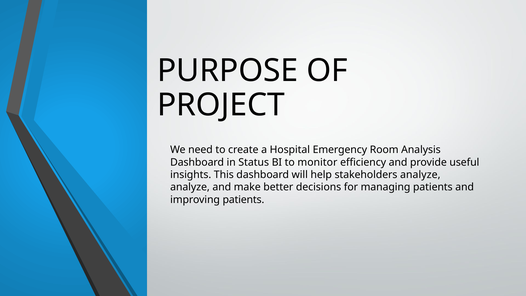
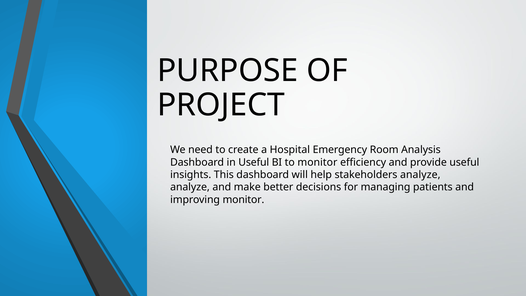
in Status: Status -> Useful (254, 162)
patients: patients -> monitor (243, 200)
